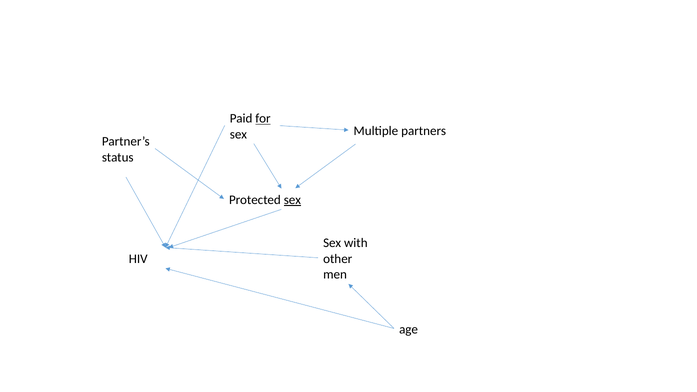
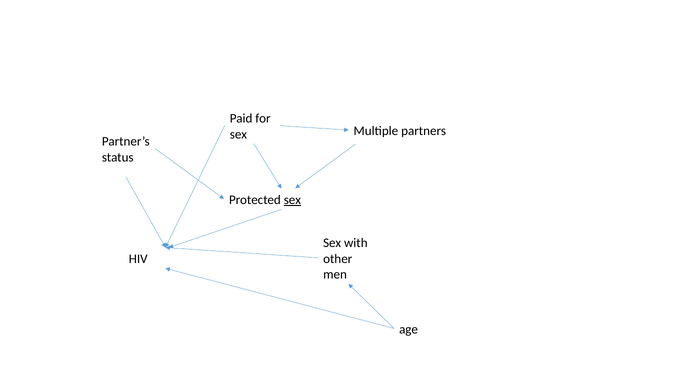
for underline: present -> none (263, 119)
